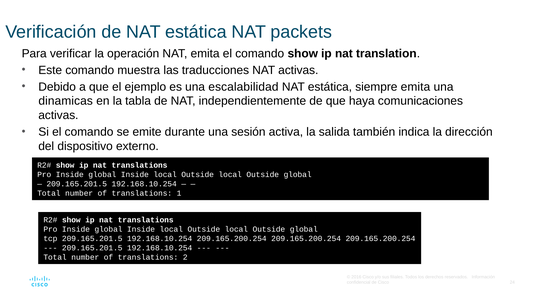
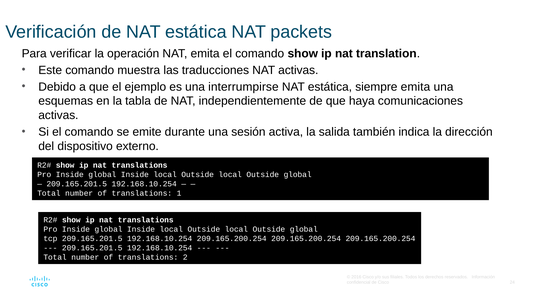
escalabilidad: escalabilidad -> interrumpirse (243, 87)
dinamicas: dinamicas -> esquemas (66, 101)
